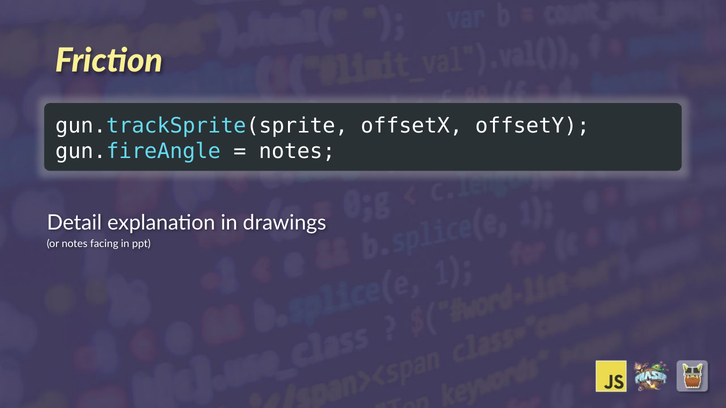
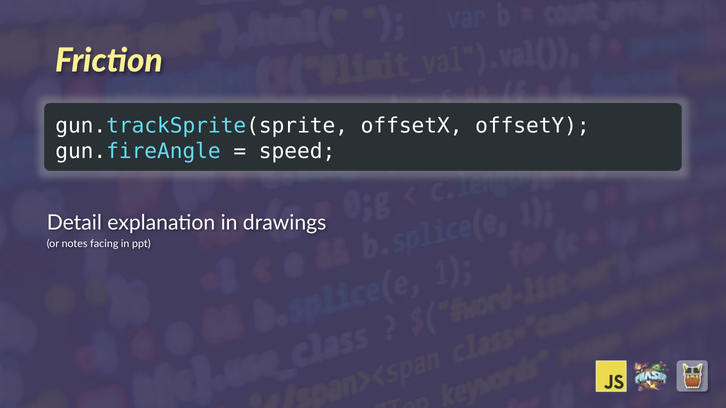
notes: notes -> speed (297, 151)
